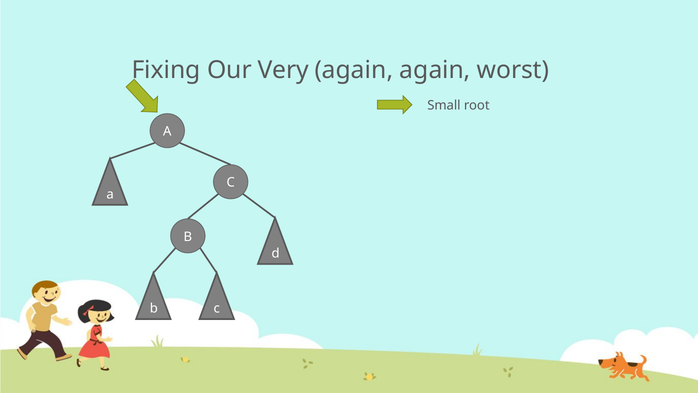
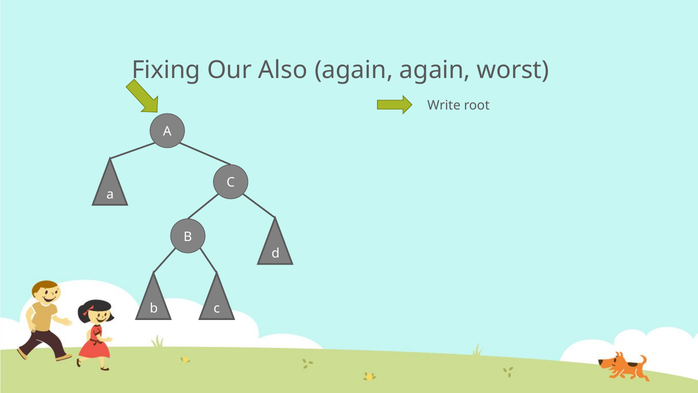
Very: Very -> Also (283, 70)
Small: Small -> Write (444, 105)
